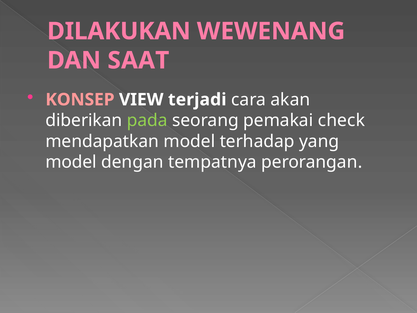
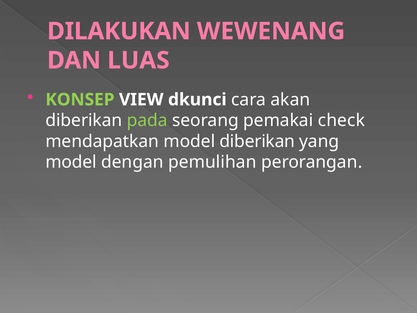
SAAT: SAAT -> LUAS (138, 60)
KONSEP colour: pink -> light green (80, 100)
terjadi: terjadi -> dkunci (197, 100)
model terhadap: terhadap -> diberikan (257, 141)
tempatnya: tempatnya -> pemulihan (212, 162)
